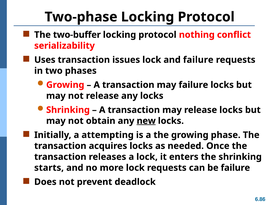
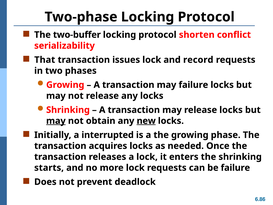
nothing: nothing -> shorten (197, 35)
Uses: Uses -> That (45, 60)
and failure: failure -> record (198, 60)
may underline: none -> present (56, 121)
attempting: attempting -> interrupted (108, 135)
